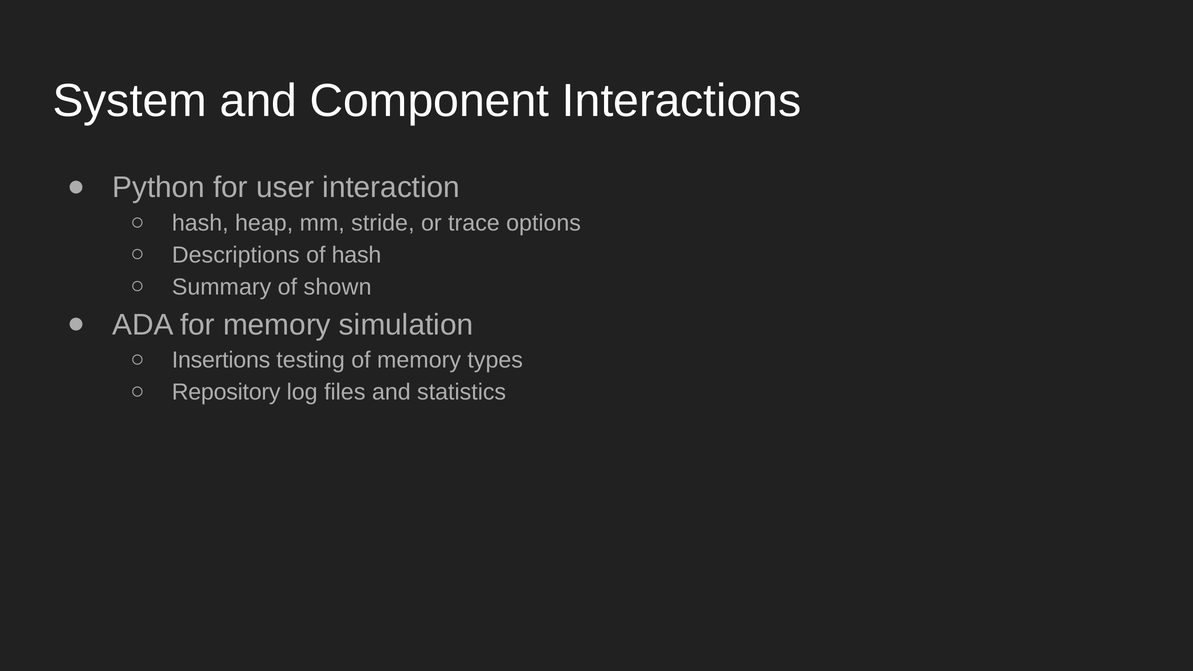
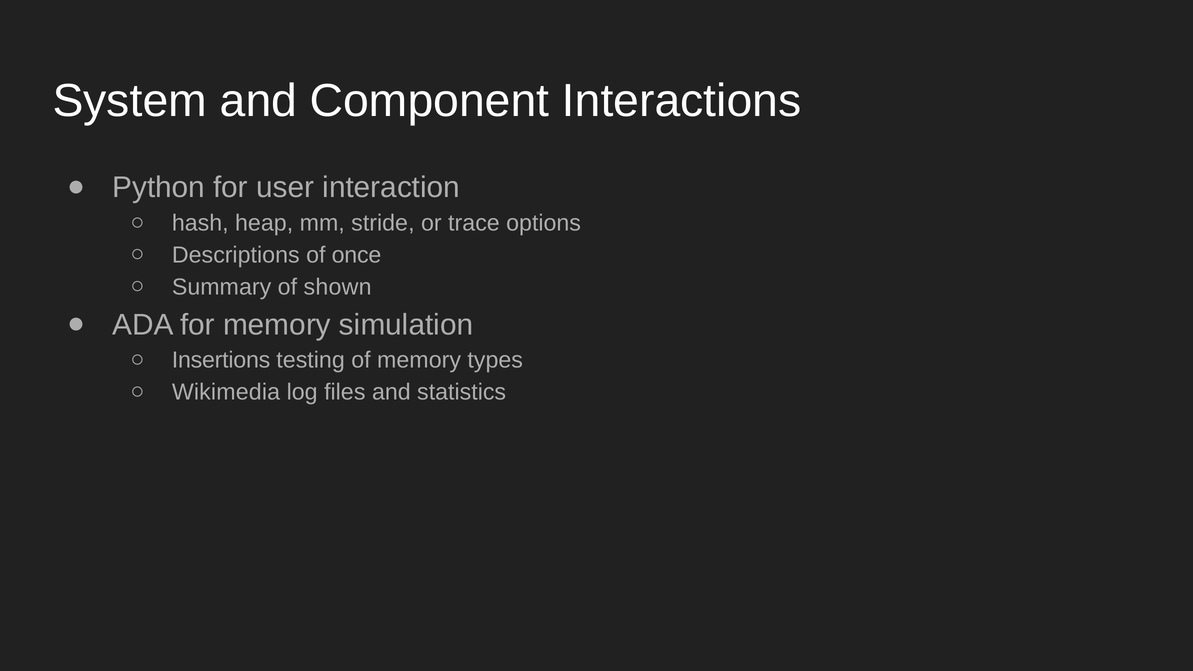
of hash: hash -> once (356, 255)
Repository: Repository -> Wikimedia (226, 392)
